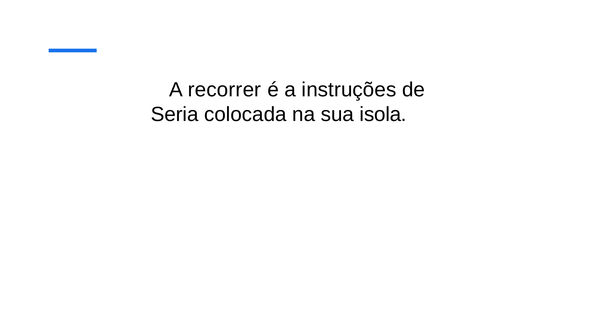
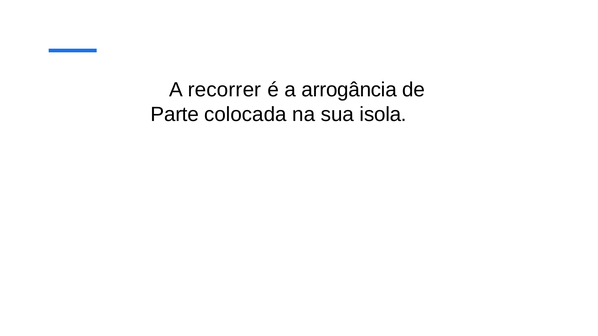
instruções: instruções -> arrogância (349, 90)
Seria: Seria -> Parte (175, 114)
